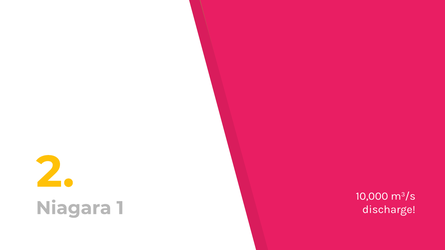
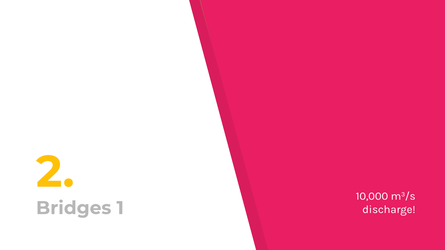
Niagara: Niagara -> Bridges (74, 208)
